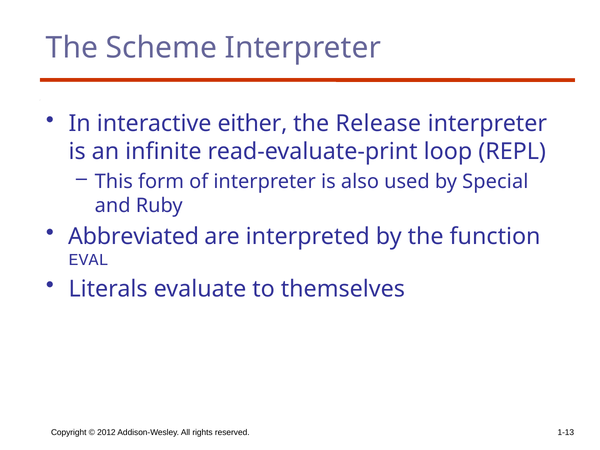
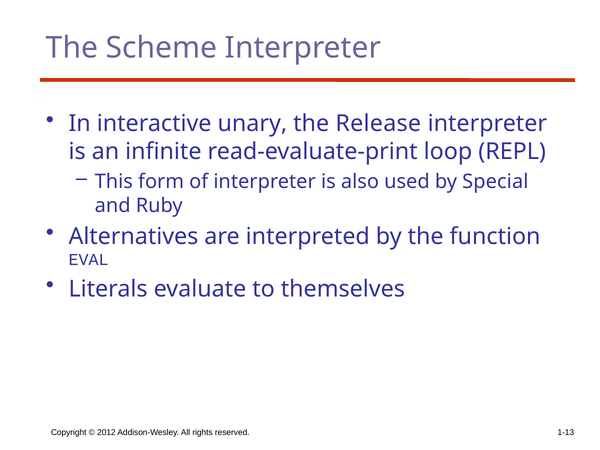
either: either -> unary (252, 124)
Abbreviated: Abbreviated -> Alternatives (133, 236)
